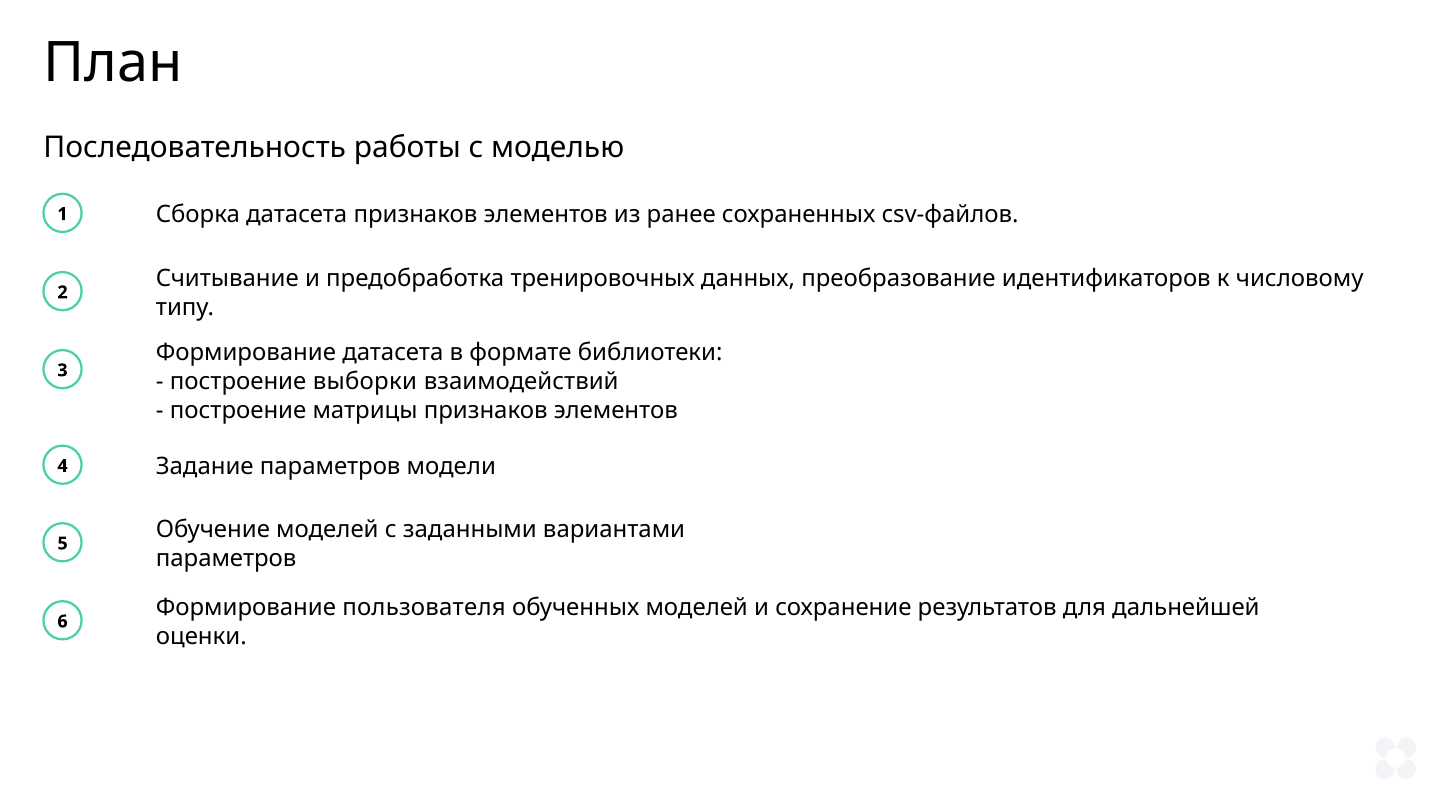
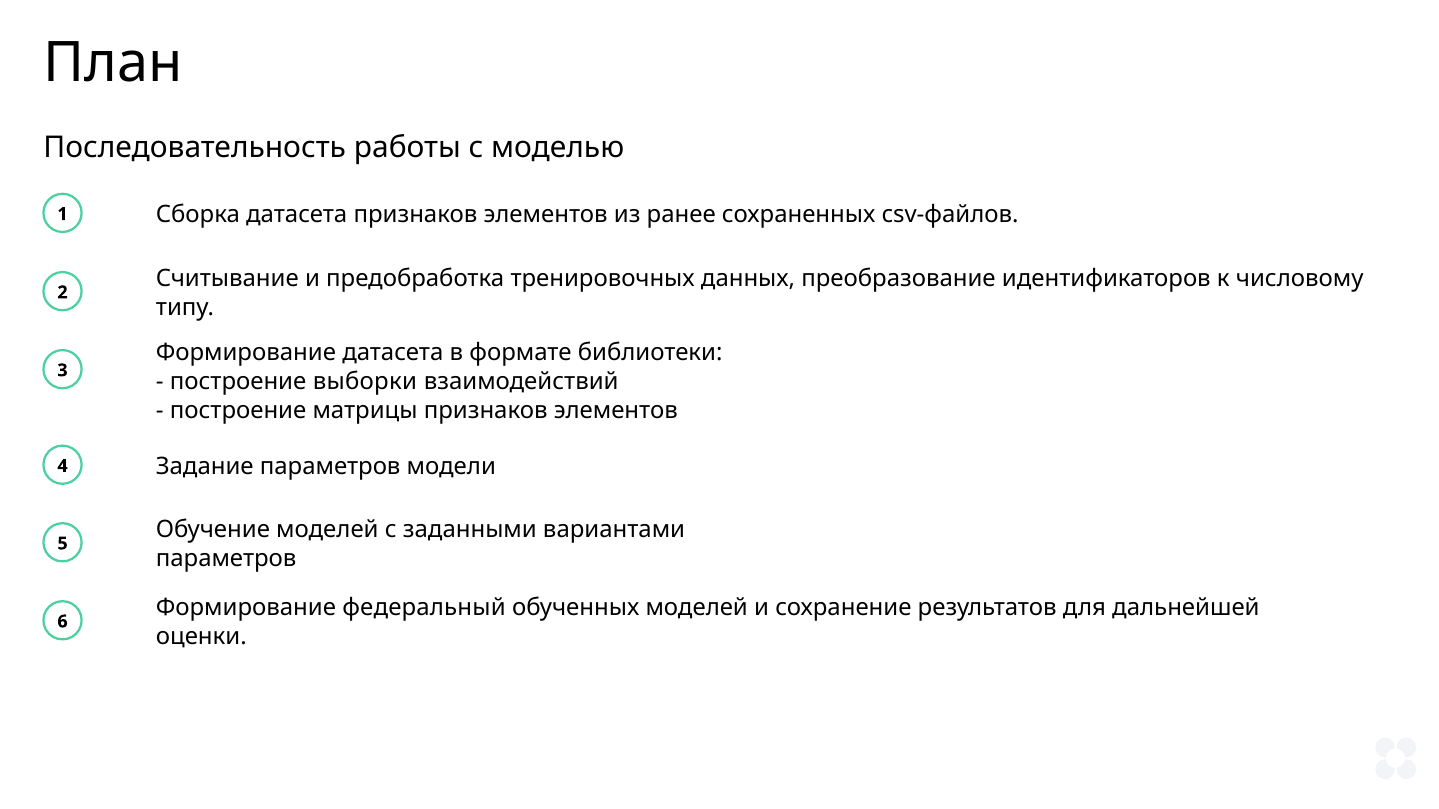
пользователя: пользователя -> федеральный (424, 608)
